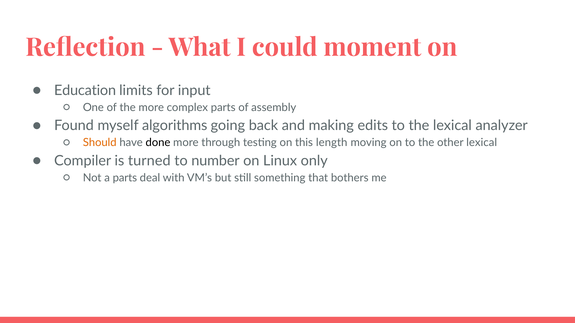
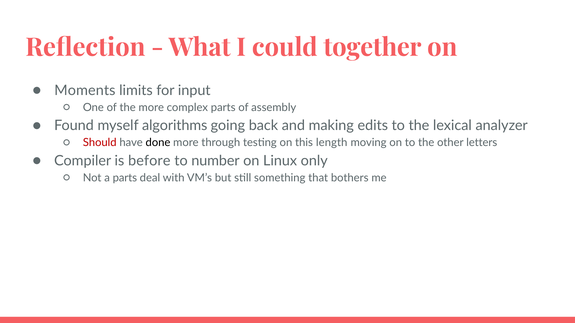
moment: moment -> together (372, 47)
Education: Education -> Moments (85, 90)
Should colour: orange -> red (100, 143)
other lexical: lexical -> letters (482, 143)
turned: turned -> before (149, 161)
